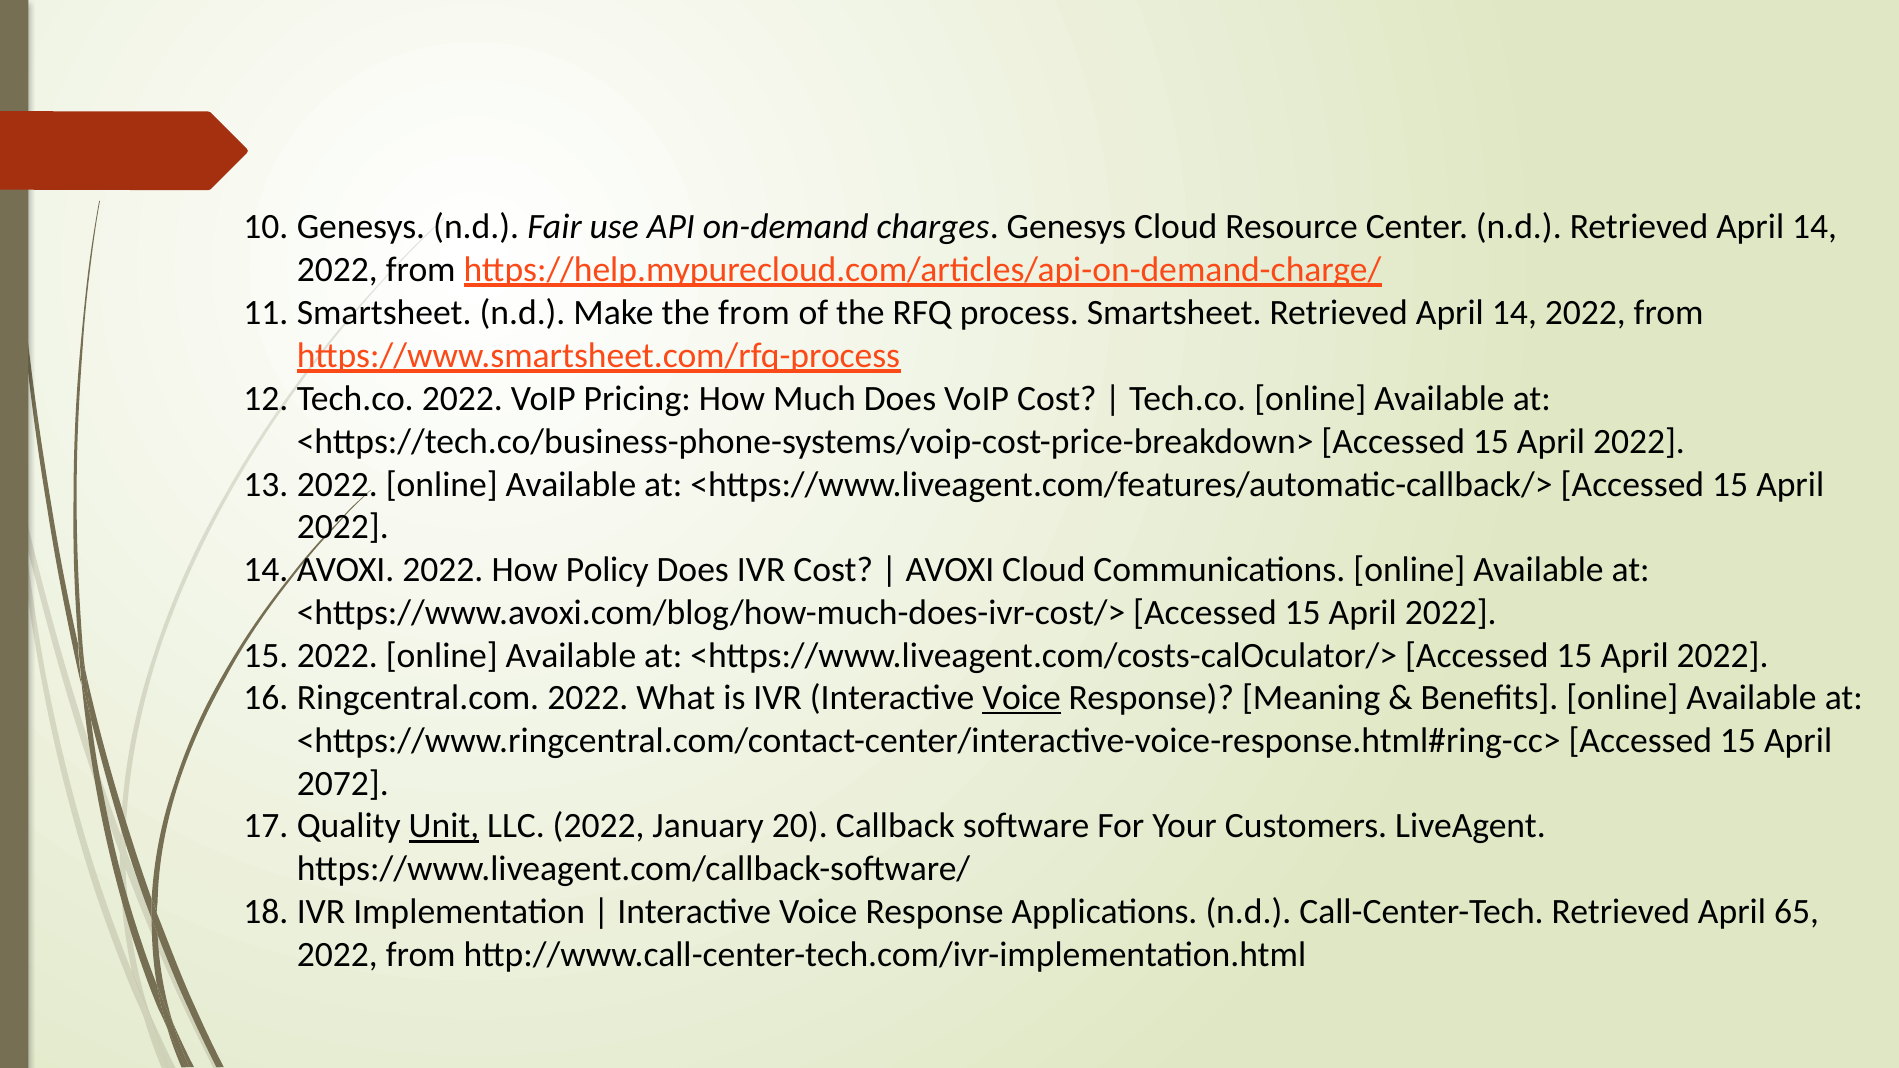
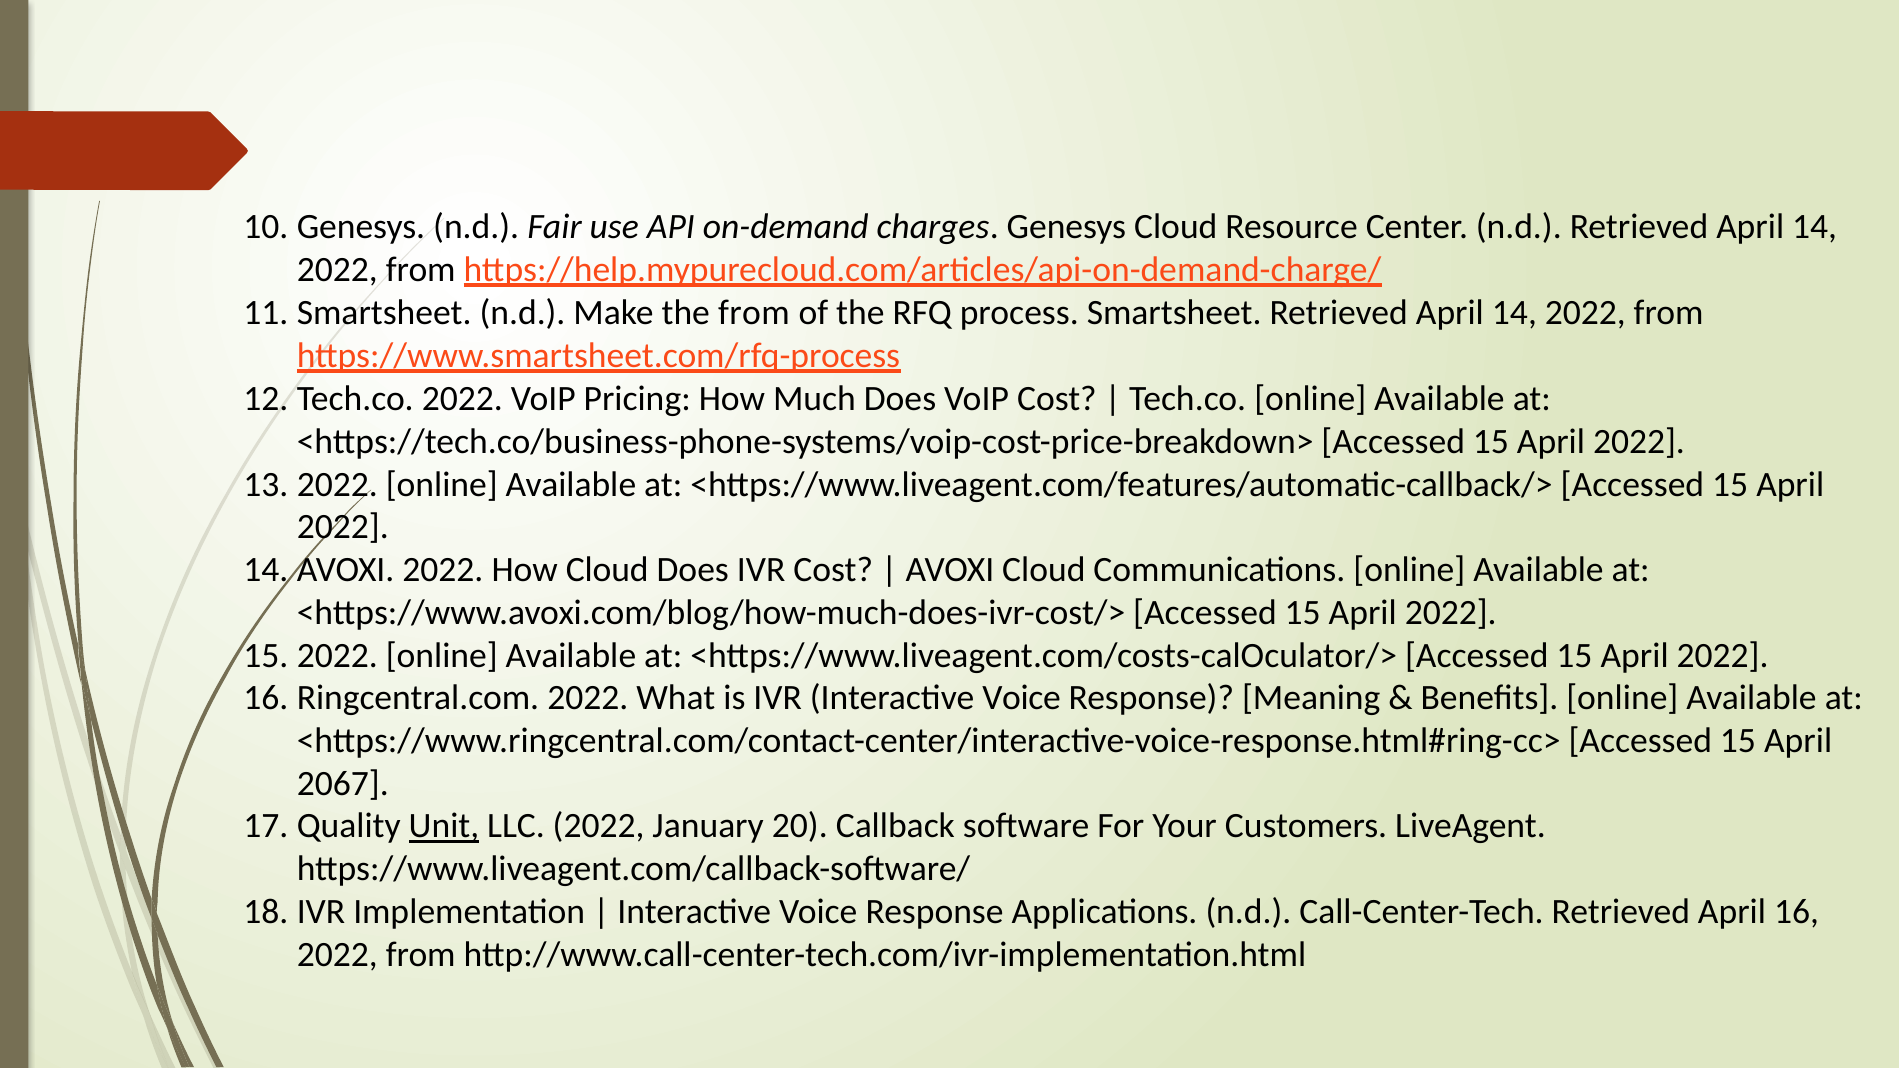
How Policy: Policy -> Cloud (607, 570)
Voice underline: present -> none (1022, 698)
2072: 2072 -> 2067 (343, 784)
65: 65 -> 16 (1797, 912)
